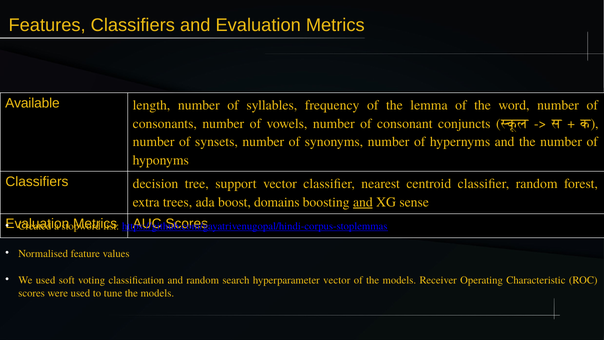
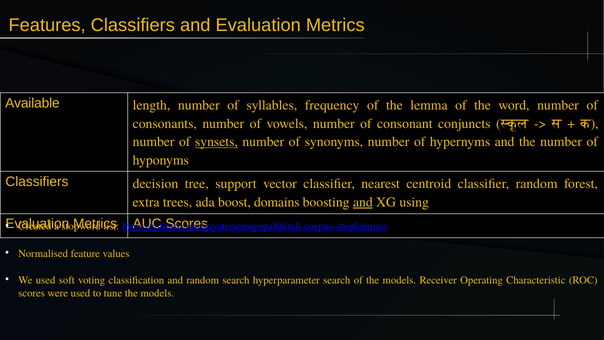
synsets underline: none -> present (216, 142)
sense: sense -> using (414, 202)
hyperparameter vector: vector -> search (337, 280)
